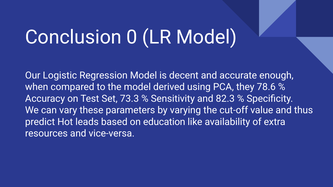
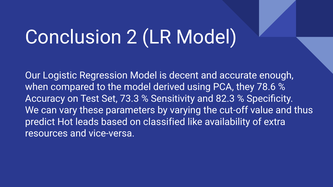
0: 0 -> 2 (132, 37)
education: education -> classified (164, 122)
